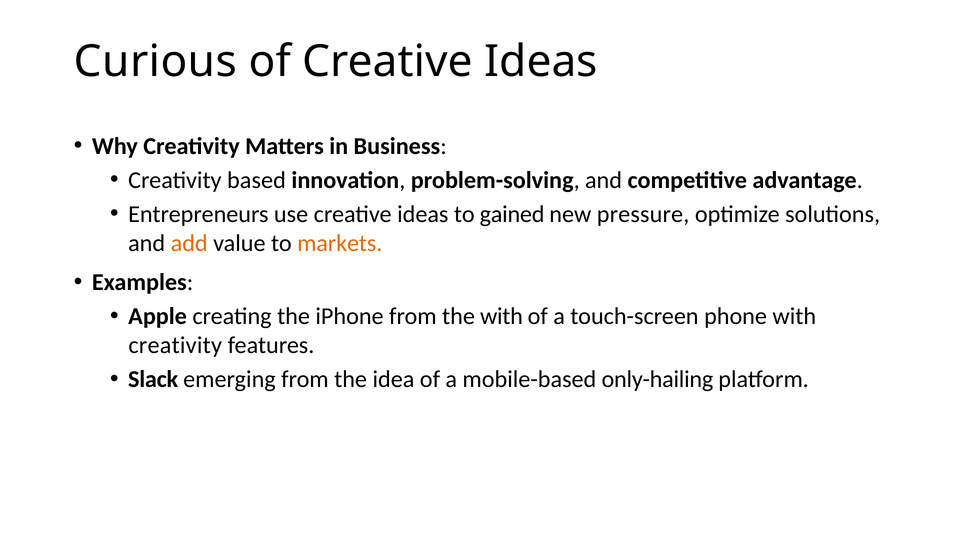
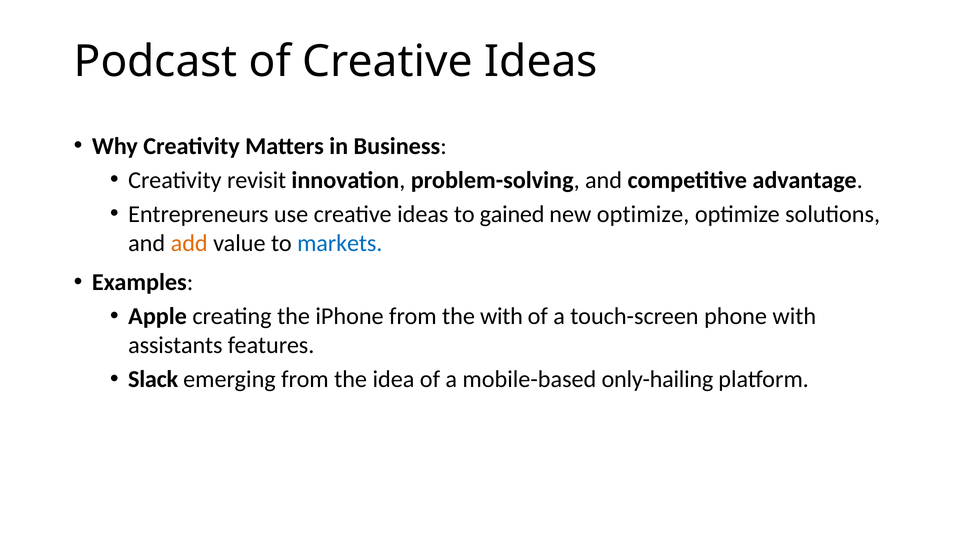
Curious: Curious -> Podcast (156, 62)
based: based -> revisit (257, 180)
new pressure: pressure -> optimize (643, 214)
markets colour: orange -> blue (340, 244)
creativity: creativity -> assistants (175, 346)
